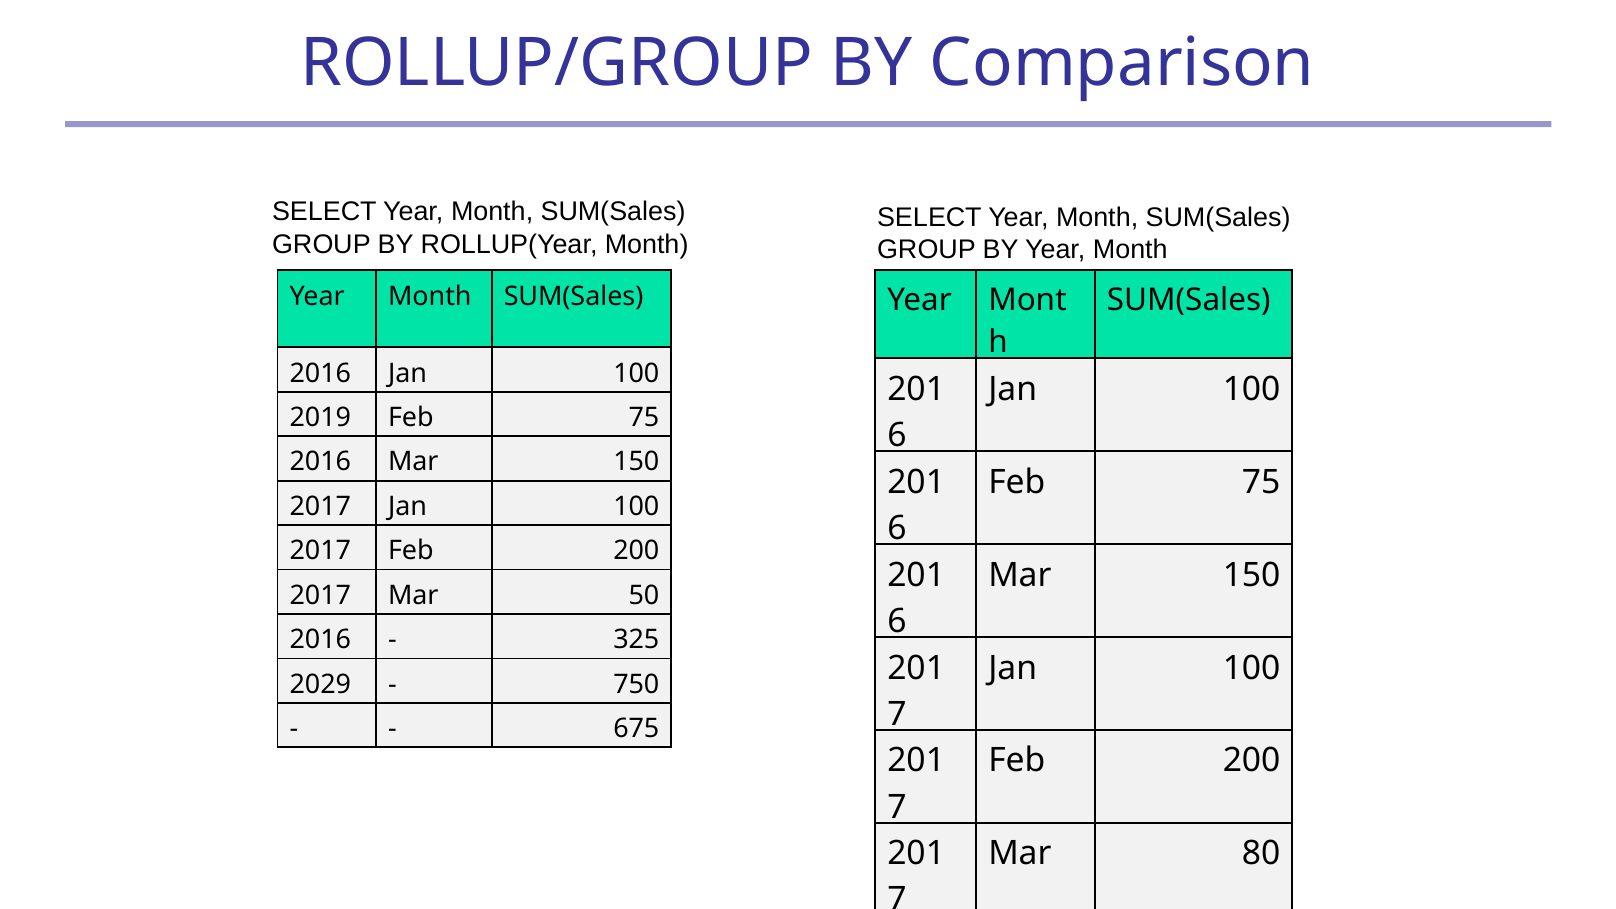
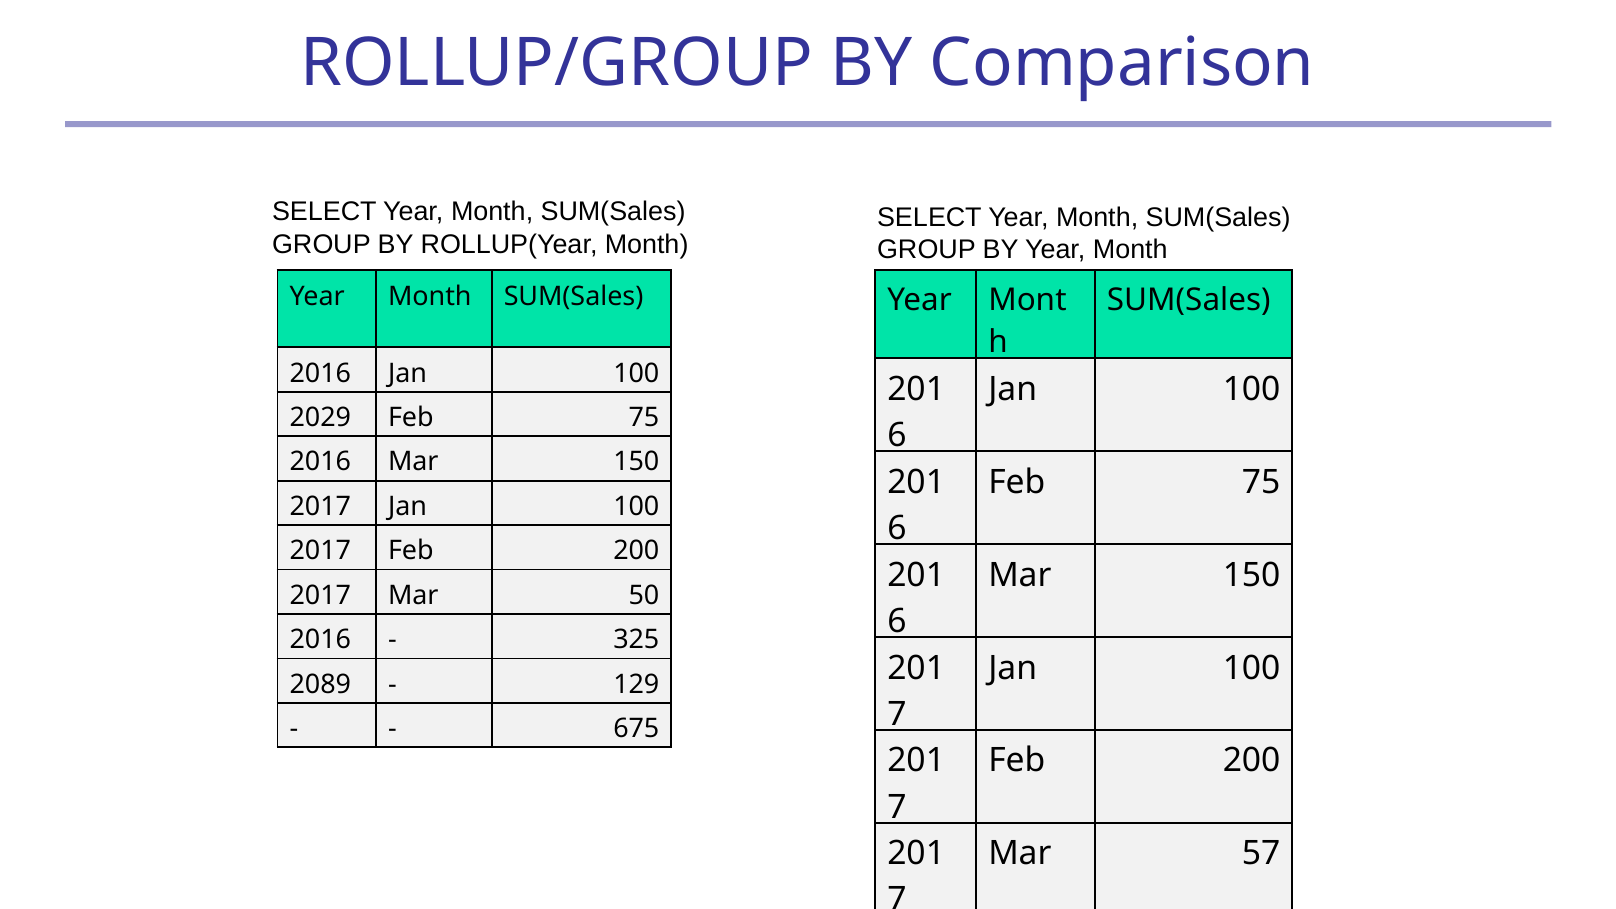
2019: 2019 -> 2029 (320, 418)
2029: 2029 -> 2089 (320, 684)
750: 750 -> 129 (636, 684)
80: 80 -> 57 (1261, 854)
